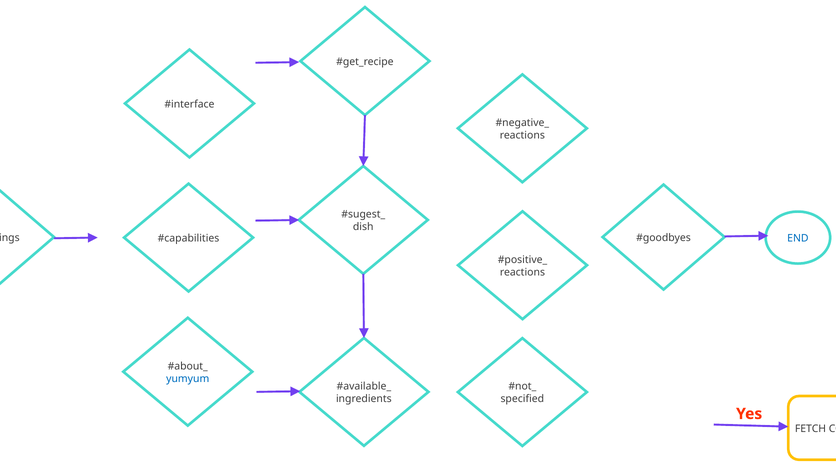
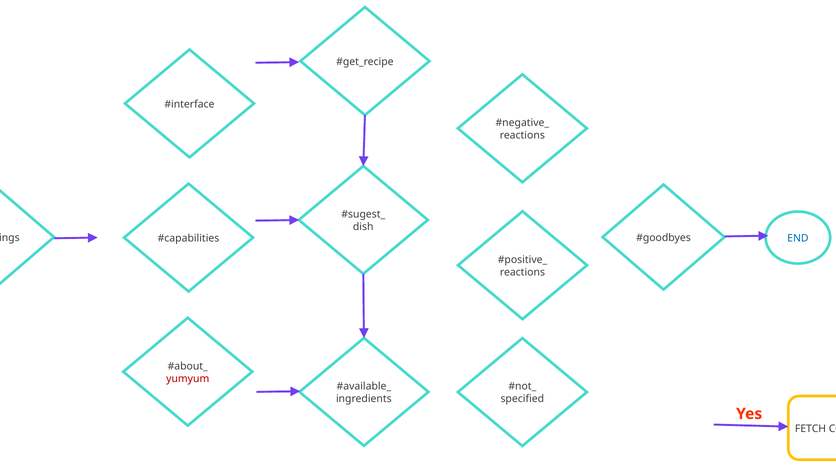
yumyum colour: blue -> red (188, 379)
